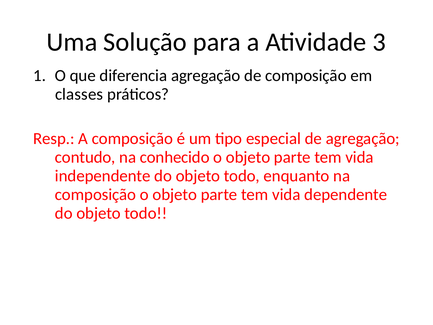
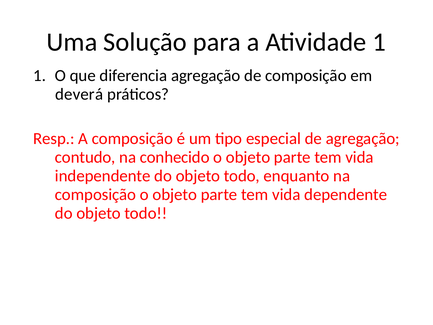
Atividade 3: 3 -> 1 (379, 42)
classes: classes -> deverá (79, 94)
